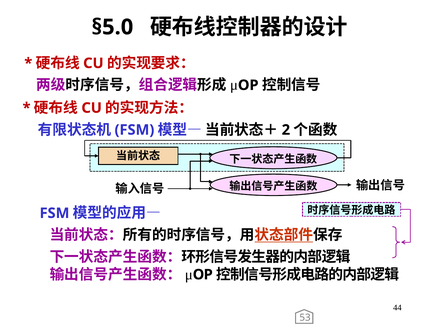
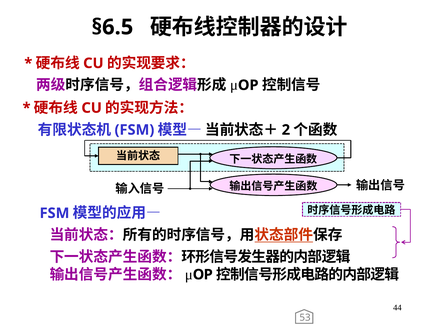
§5.0: §5.0 -> §6.5 (112, 27)
